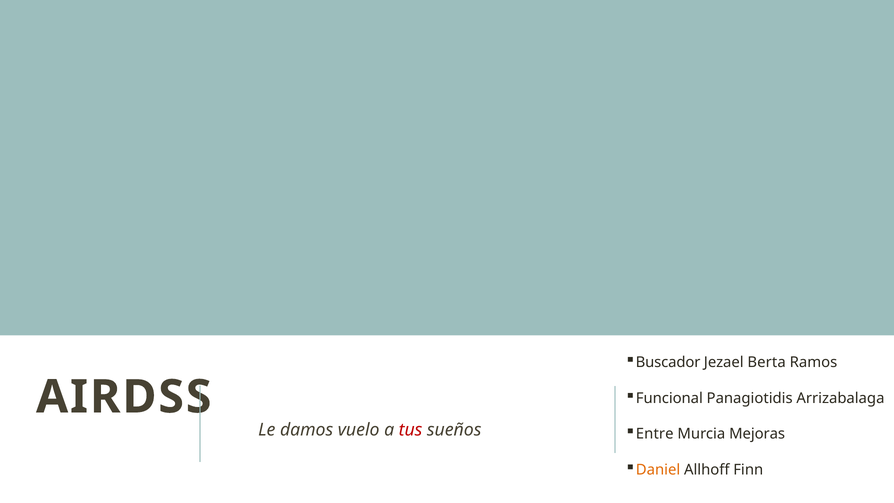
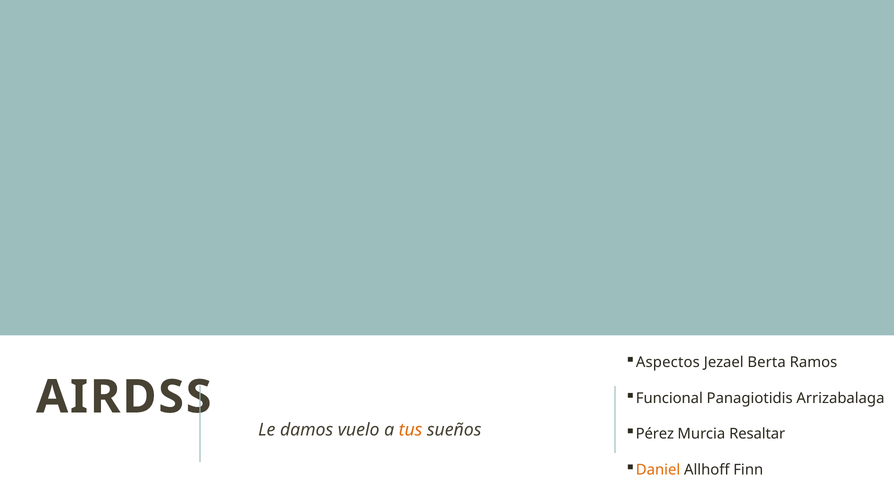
Buscador: Buscador -> Aspectos (668, 362)
tus colour: red -> orange (411, 430)
Entre: Entre -> Pérez (655, 434)
Mejoras: Mejoras -> Resaltar (757, 434)
